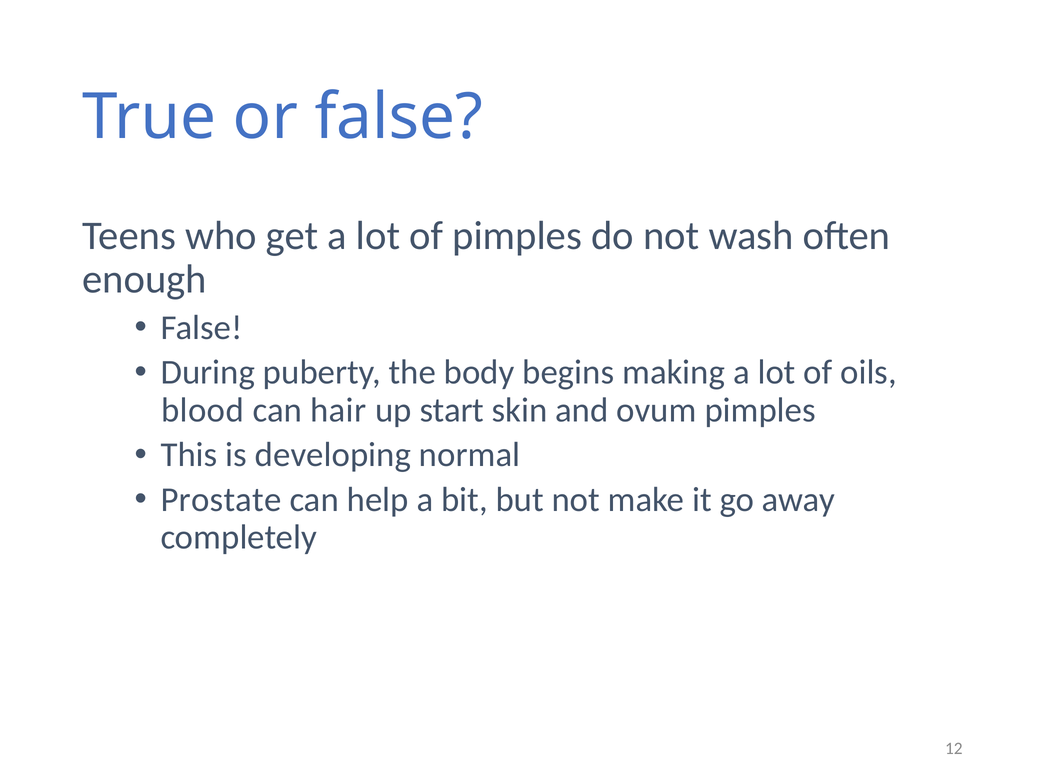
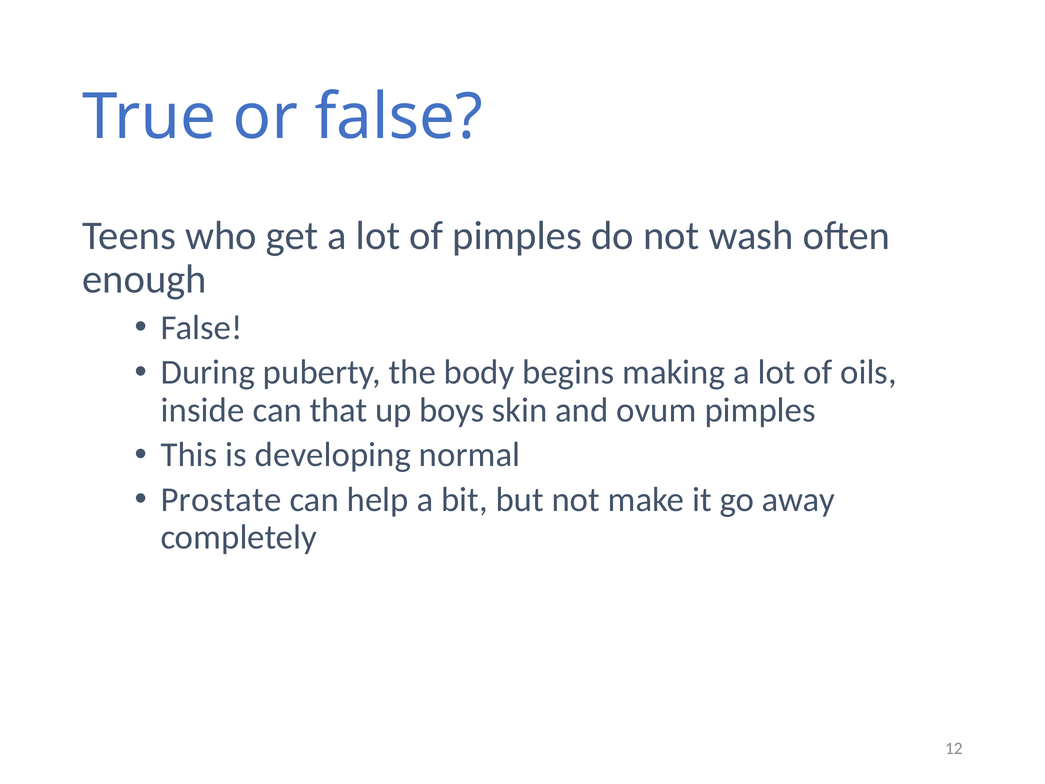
blood: blood -> inside (203, 410)
hair: hair -> that (339, 410)
start: start -> boys (452, 410)
